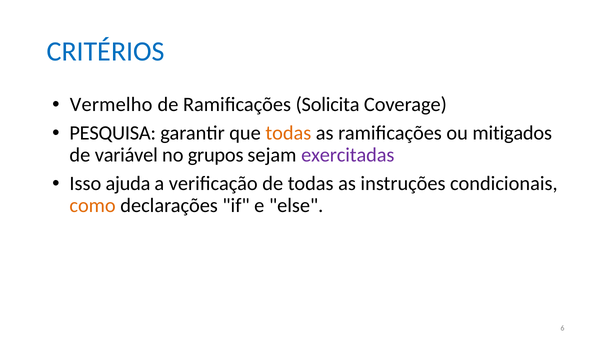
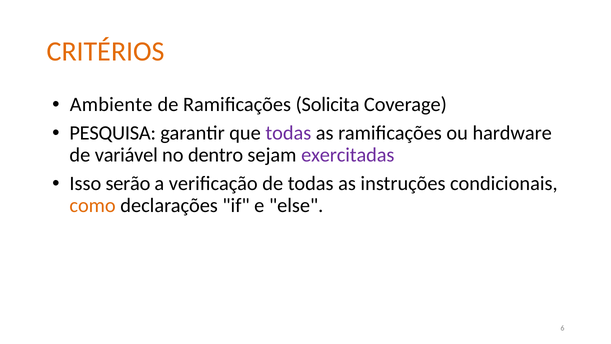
CRITÉRIOS colour: blue -> orange (106, 51)
Vermelho: Vermelho -> Ambiente (111, 105)
todas colour: orange -> purple (288, 133)
mitigados: mitigados -> hardware (512, 133)
grupos: grupos -> dentro (216, 155)
ajuda: ajuda -> serão (128, 183)
